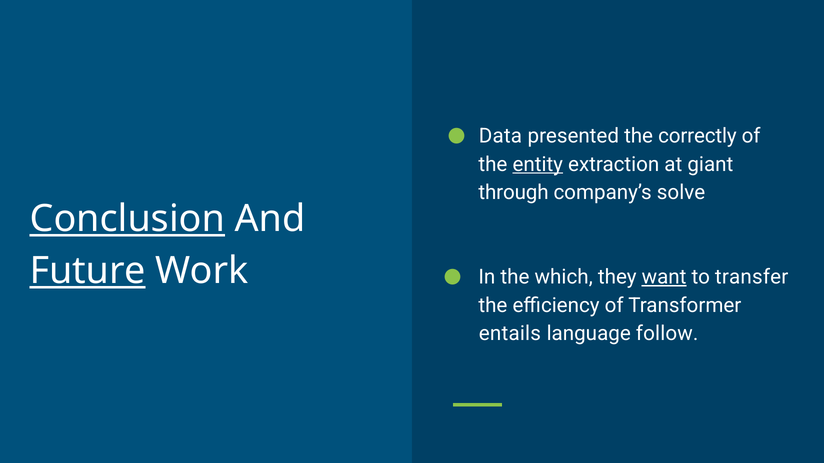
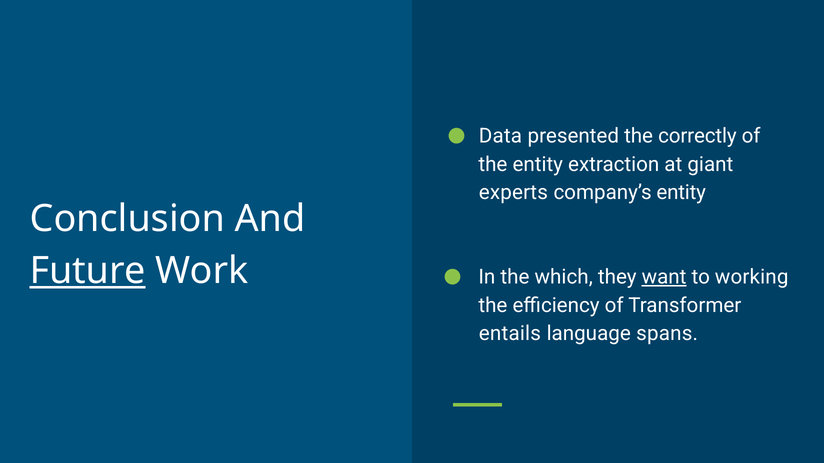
entity underline: present -> none (538, 164)
through: through -> experts (513, 193)
company’s solve: solve -> entity (681, 193)
Conclusion underline: present -> none (127, 219)
transfer: transfer -> working (752, 277)
follow: follow -> spans (667, 334)
